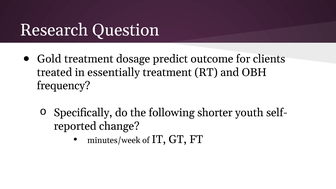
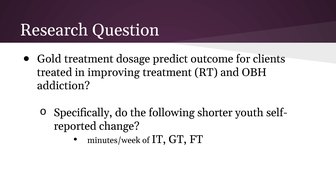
essentially: essentially -> improving (114, 72)
frequency: frequency -> addiction (63, 86)
